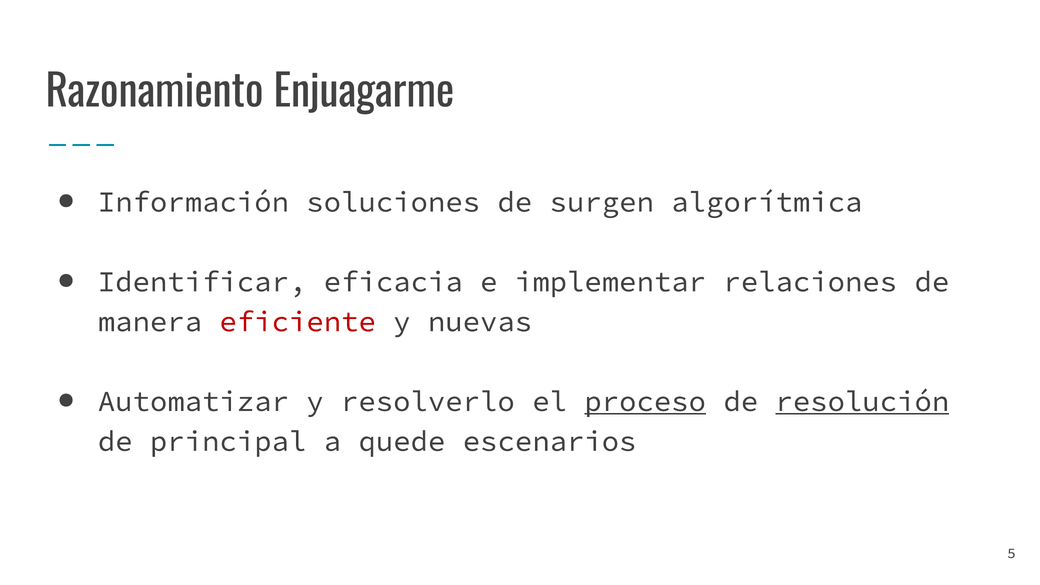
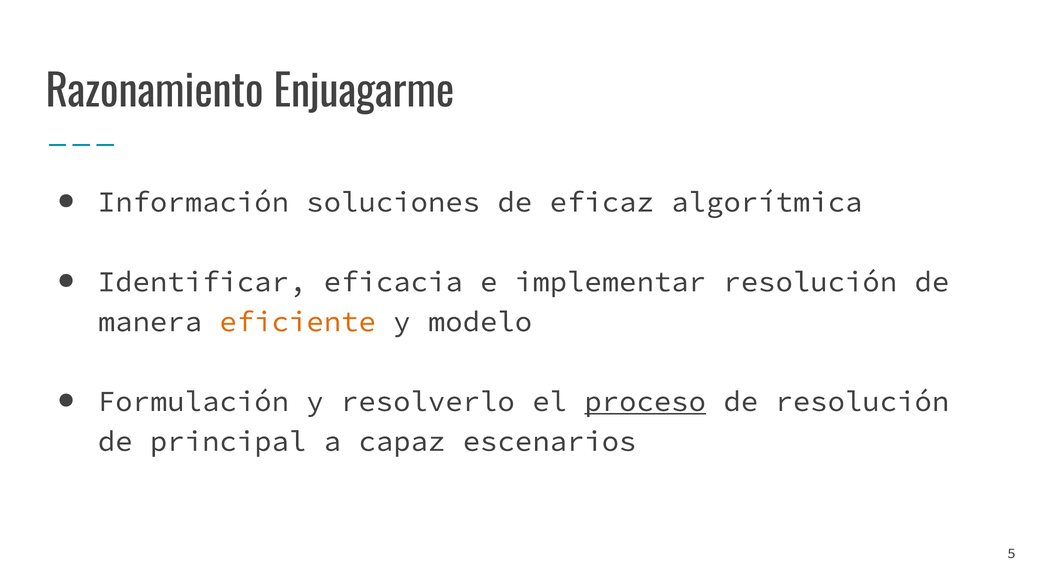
surgen: surgen -> eficaz (602, 202)
implementar relaciones: relaciones -> resolución (810, 282)
eficiente colour: red -> orange (298, 322)
nuevas: nuevas -> modelo (480, 322)
Automatizar: Automatizar -> Formulación (193, 401)
resolución underline: present -> none (862, 401)
quede: quede -> capaz (402, 441)
